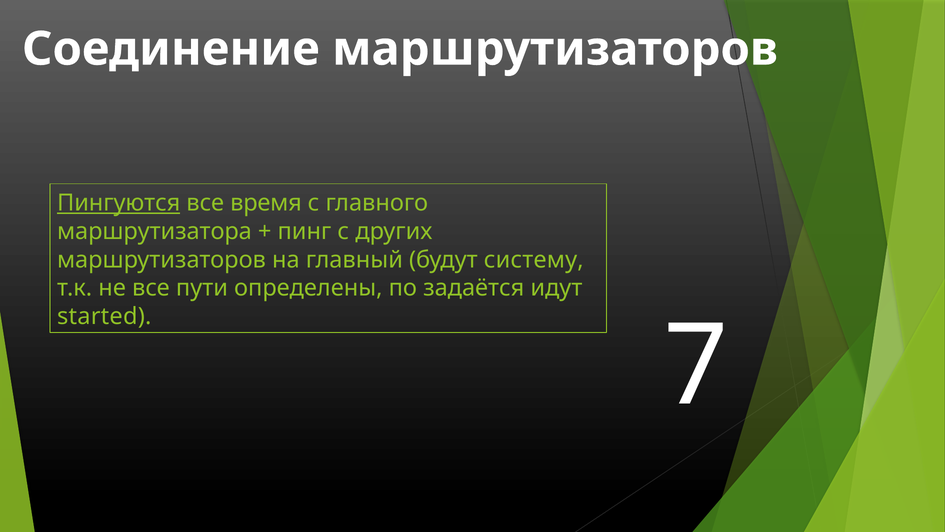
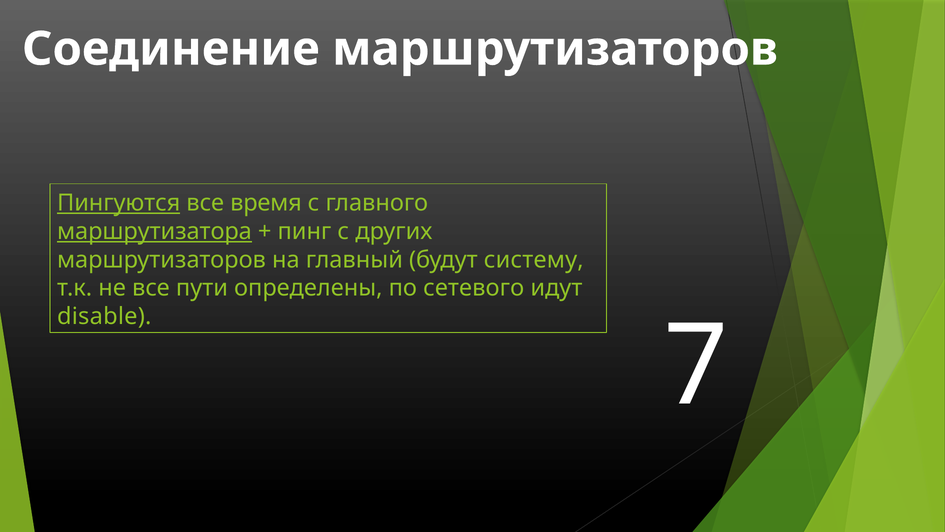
маршрутизатора underline: none -> present (154, 231)
задаётся: задаётся -> сетевого (474, 288)
started: started -> disable (104, 316)
